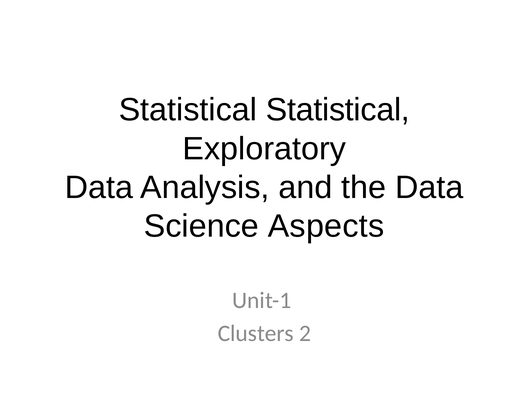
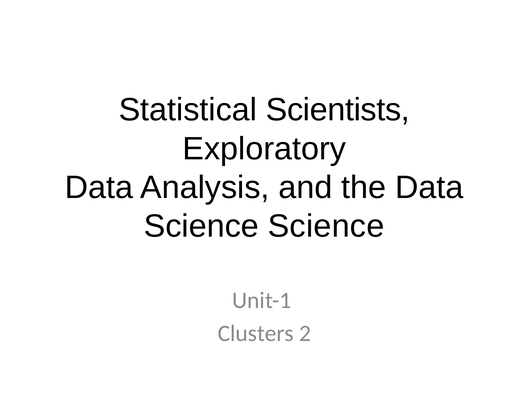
Statistical Statistical: Statistical -> Scientists (338, 110)
Science Aspects: Aspects -> Science (326, 226)
